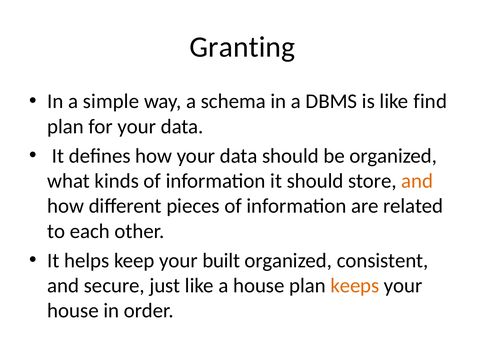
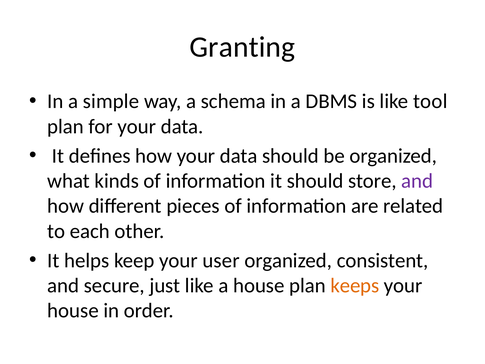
find: find -> tool (430, 101)
and colour: orange -> purple (417, 181)
built: built -> user (221, 260)
